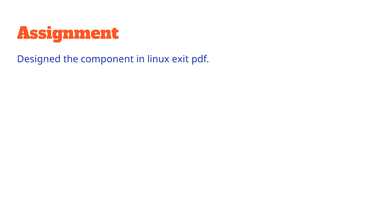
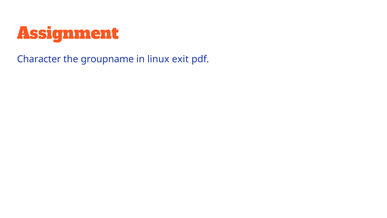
Designed: Designed -> Character (39, 59)
component: component -> groupname (107, 59)
